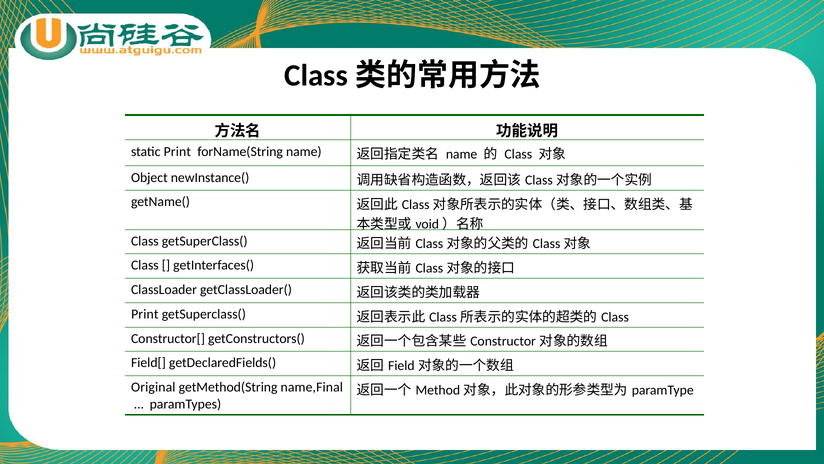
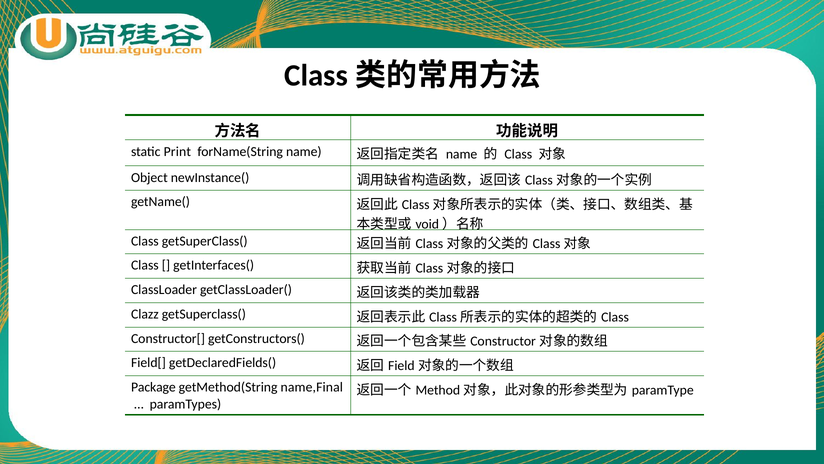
Print: Print -> Clazz (145, 314)
Original: Original -> Package (153, 387)
